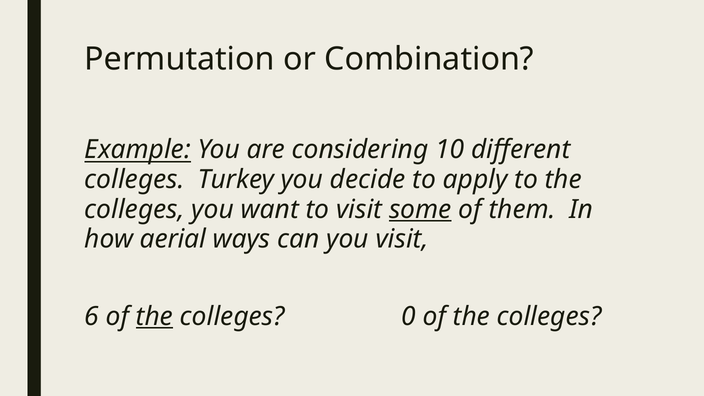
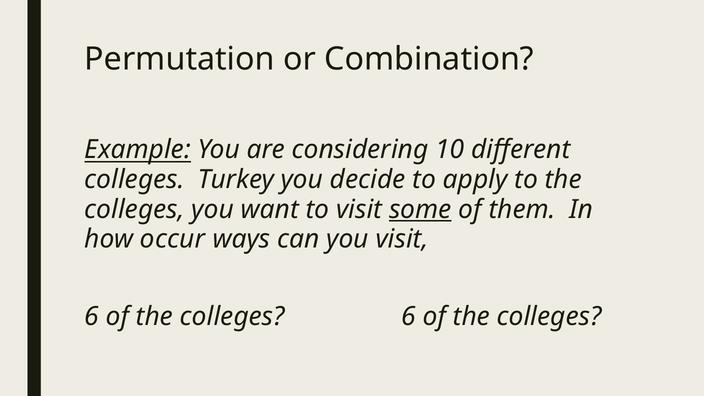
aerial: aerial -> occur (173, 239)
the underline: present -> none (155, 316)
colleges 0: 0 -> 6 (409, 316)
